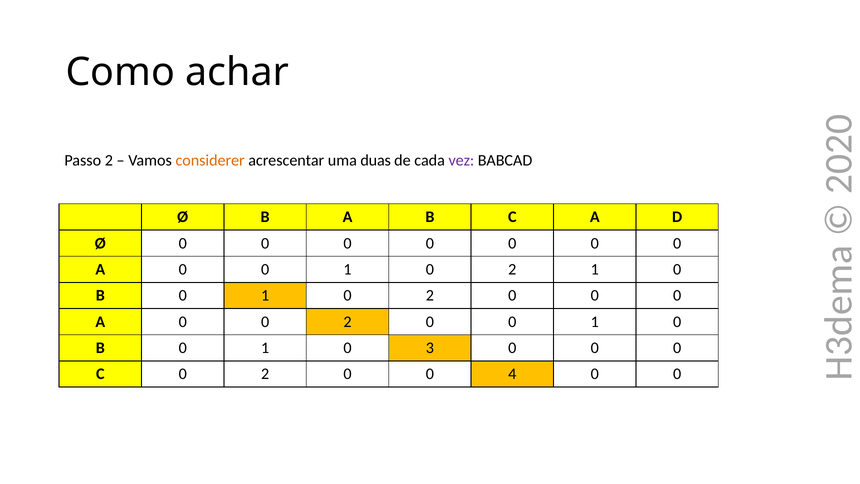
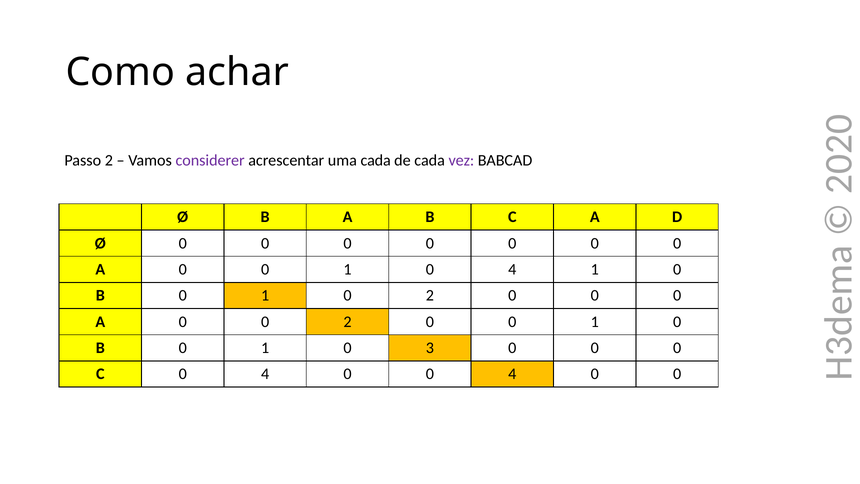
considerer colour: orange -> purple (210, 160)
uma duas: duas -> cada (376, 160)
2: 2 -> 4 (512, 269)
C 0 2: 2 -> 4 (265, 374)
